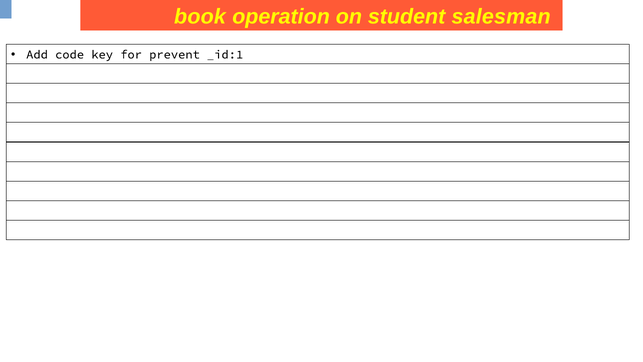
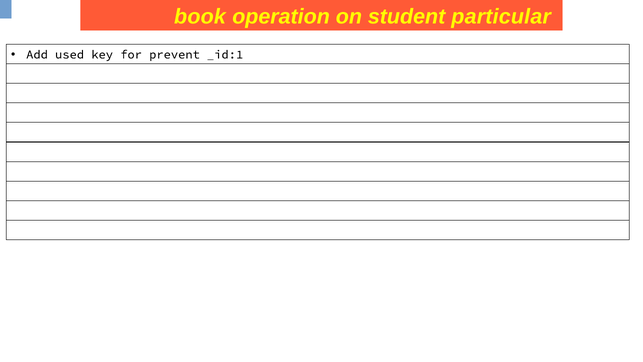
salesman: salesman -> particular (501, 17)
code: code -> used (70, 54)
